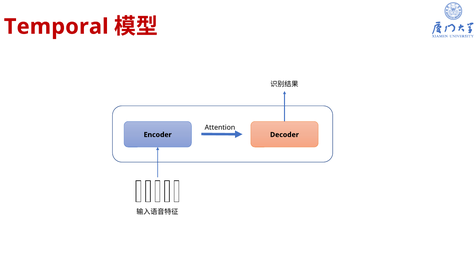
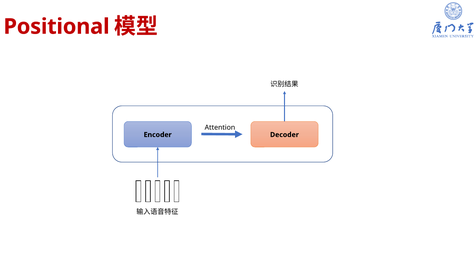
Temporal: Temporal -> Positional (56, 27)
